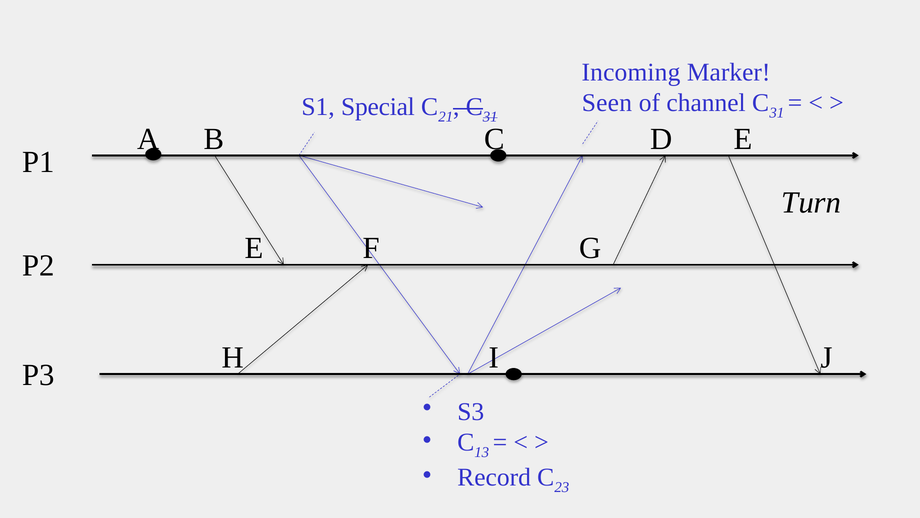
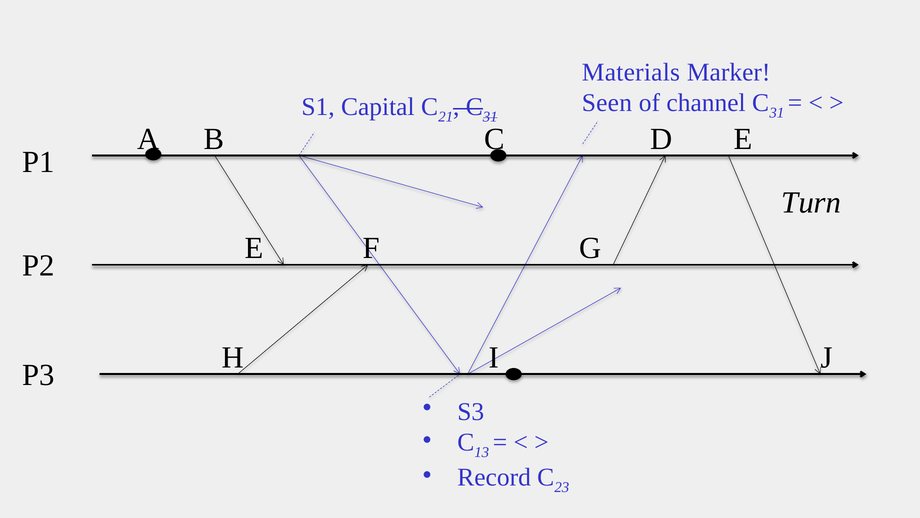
Incoming: Incoming -> Materials (631, 72)
Special: Special -> Capital (378, 107)
